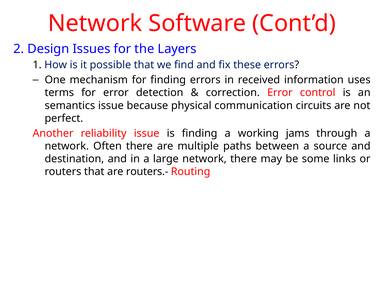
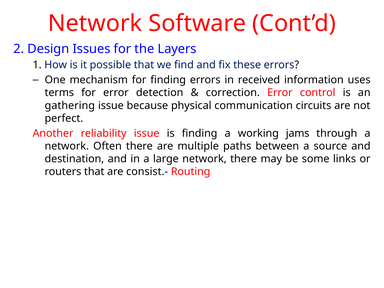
semantics: semantics -> gathering (70, 106)
routers.-: routers.- -> consist.- (147, 172)
